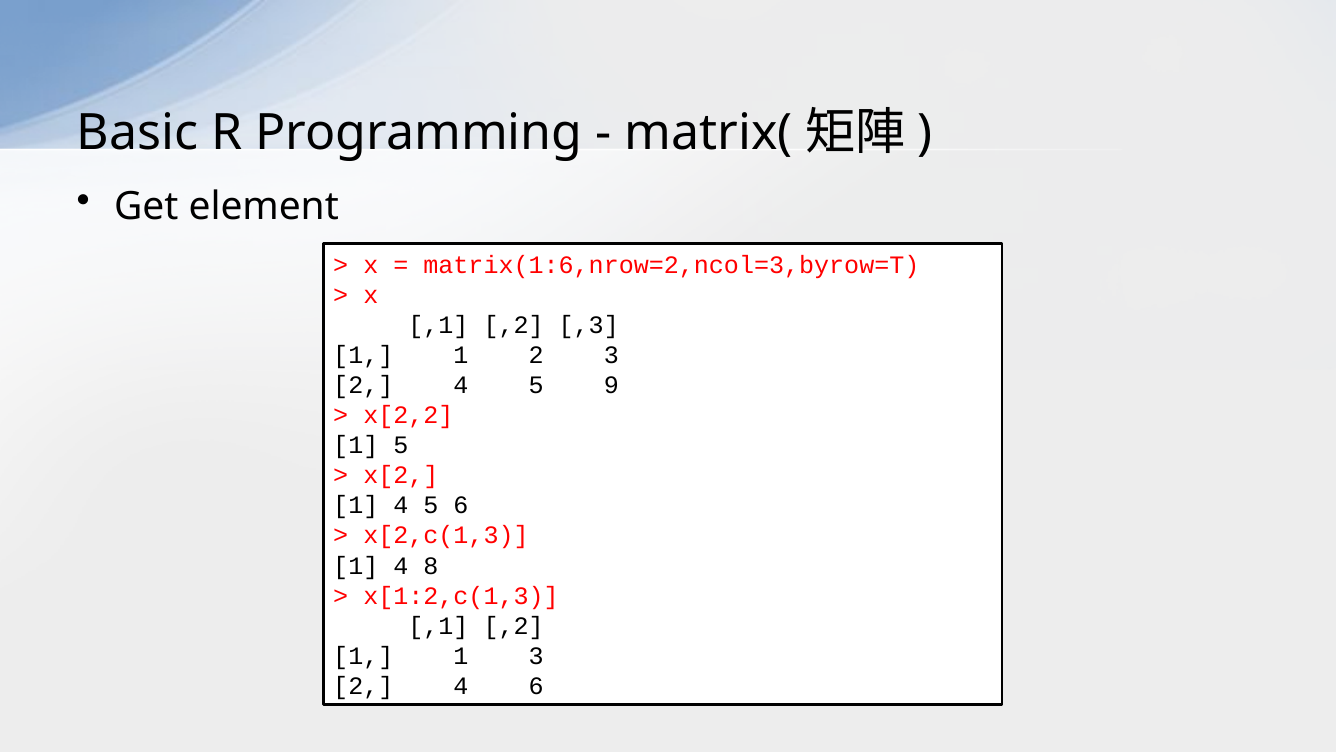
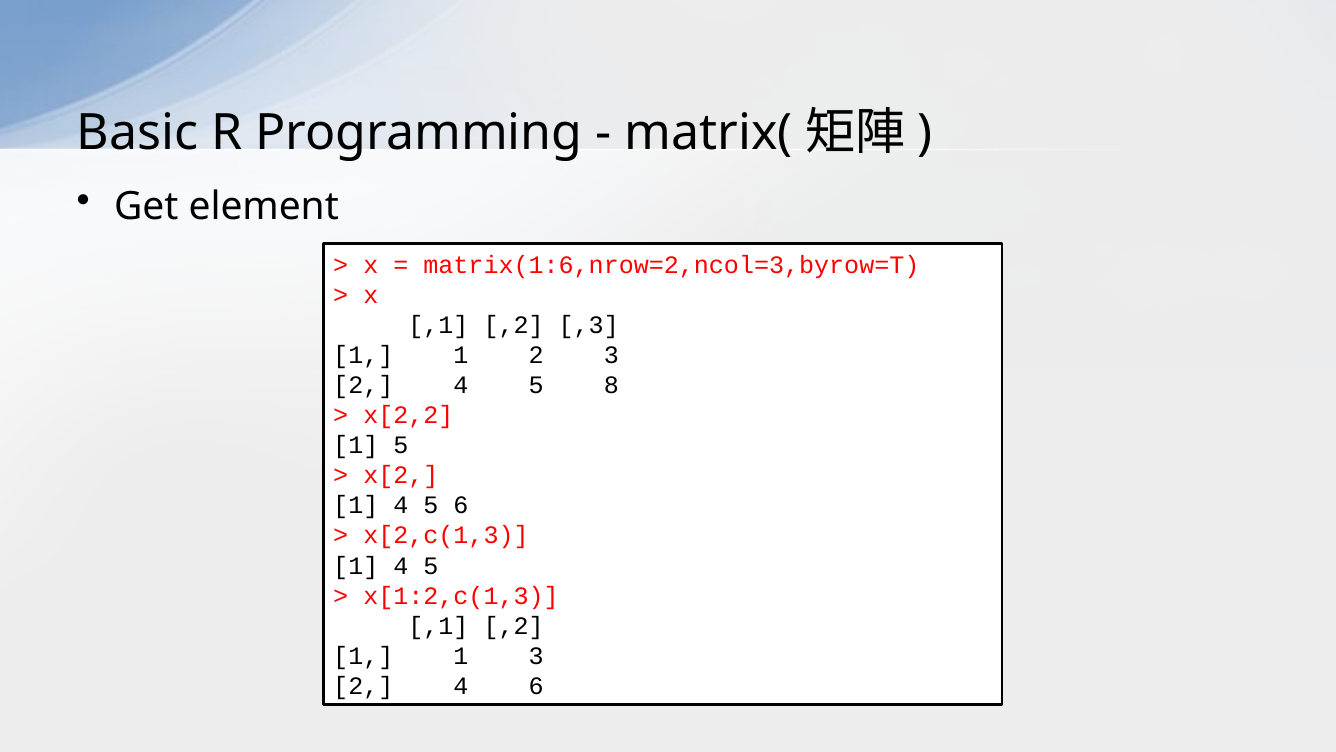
9: 9 -> 8 (611, 385)
8: 8 -> 5 (431, 565)
